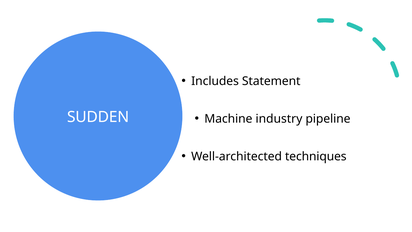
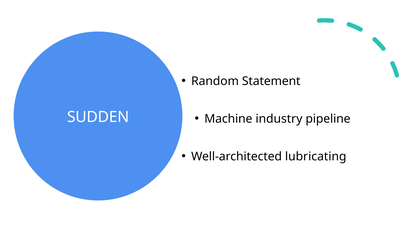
Includes: Includes -> Random (215, 81)
techniques: techniques -> lubricating (316, 156)
